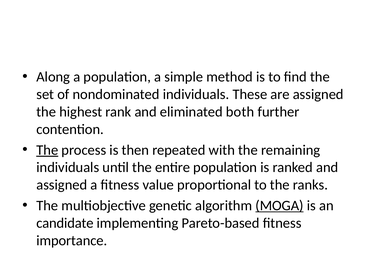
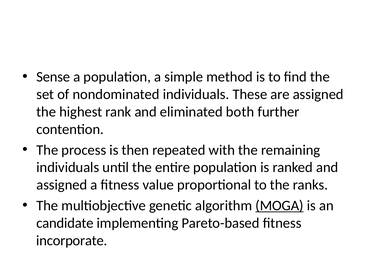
Along: Along -> Sense (53, 77)
The underline: present -> none (47, 150)
importance: importance -> incorporate (72, 240)
